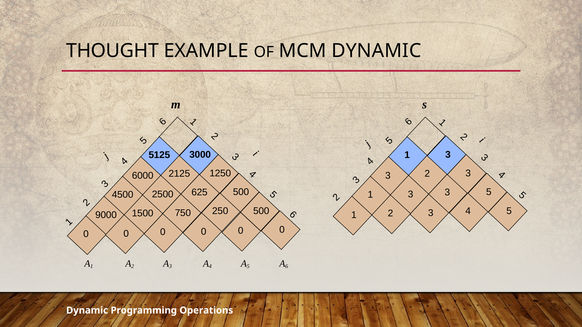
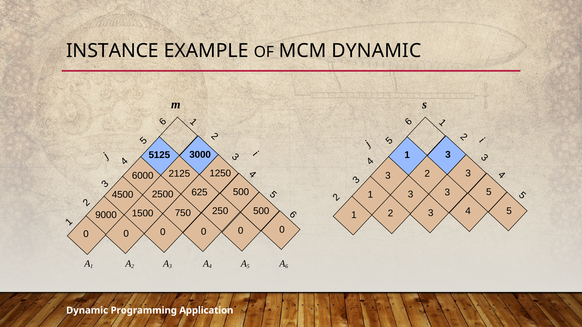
THOUGHT: THOUGHT -> INSTANCE (112, 51)
Operations: Operations -> Application (206, 311)
